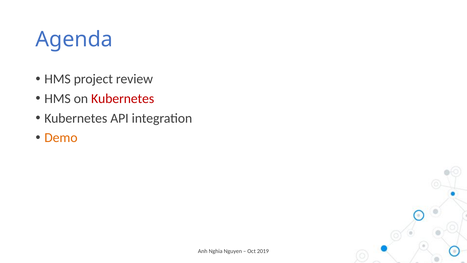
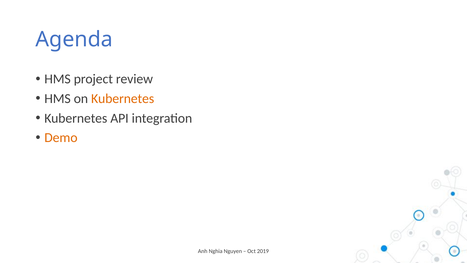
Kubernetes colour: red -> orange (123, 98)
